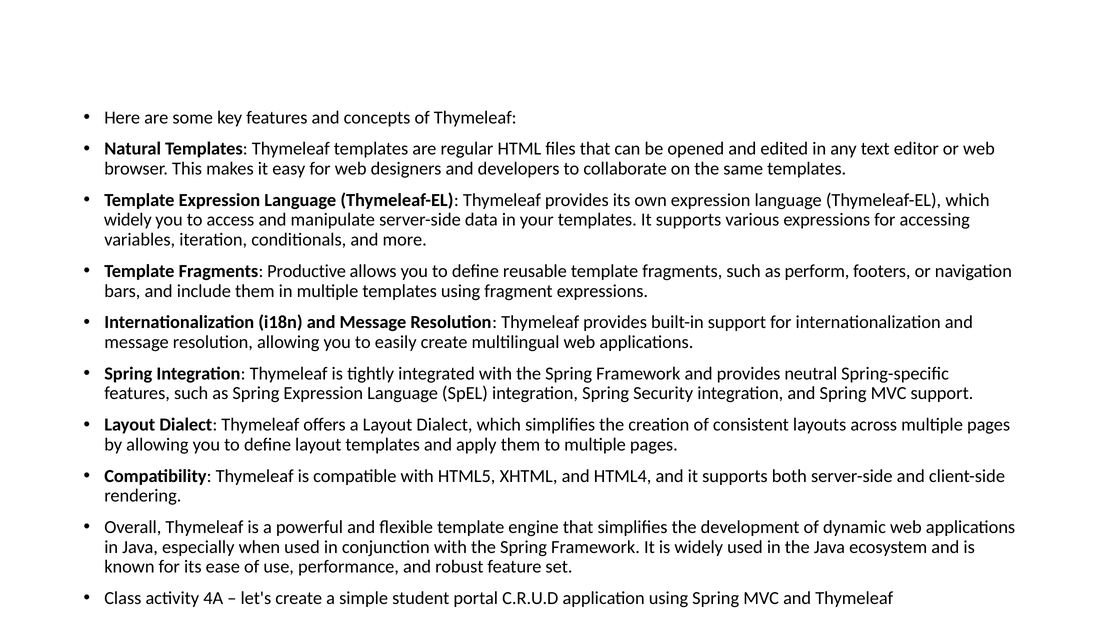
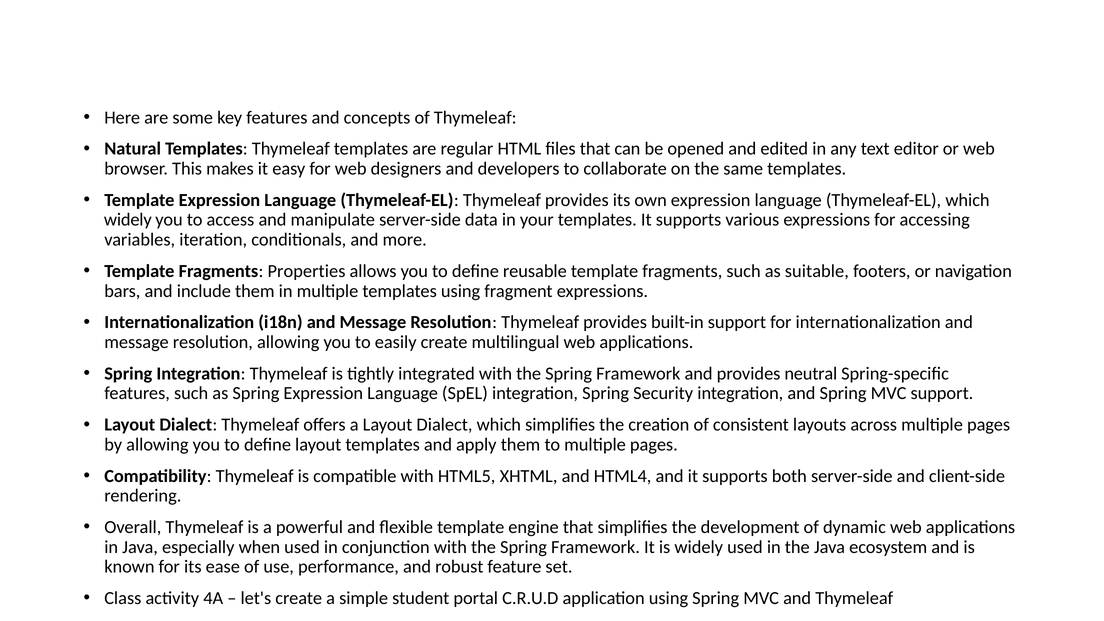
Productive: Productive -> Properties (307, 271)
perform: perform -> suitable (817, 271)
